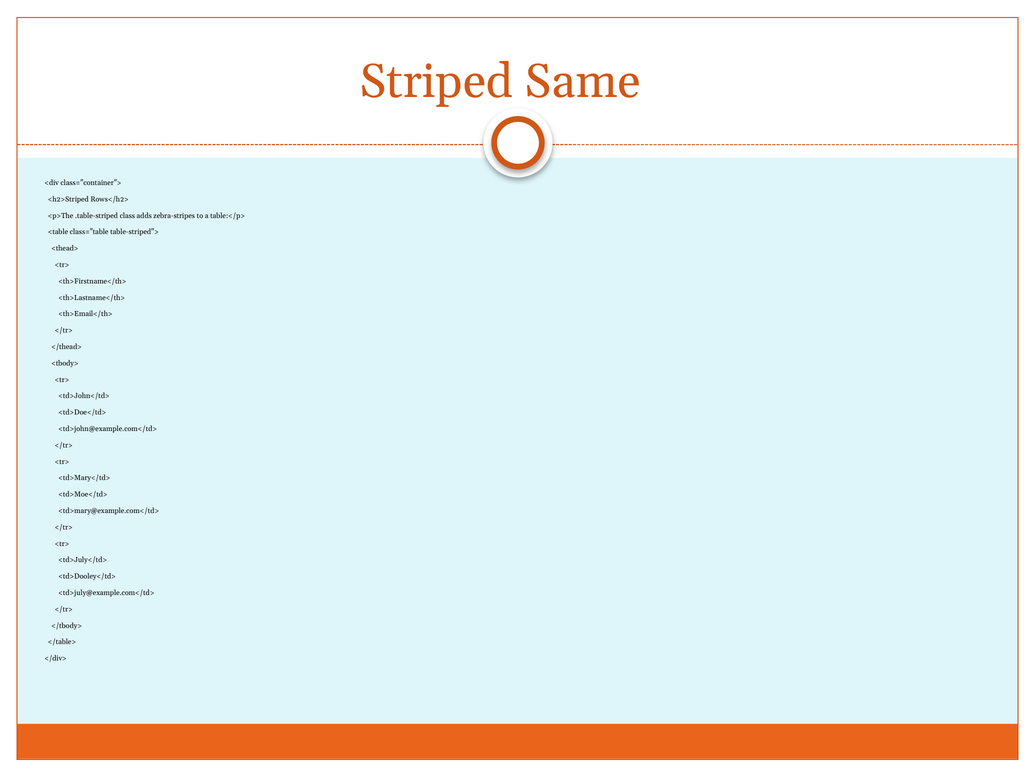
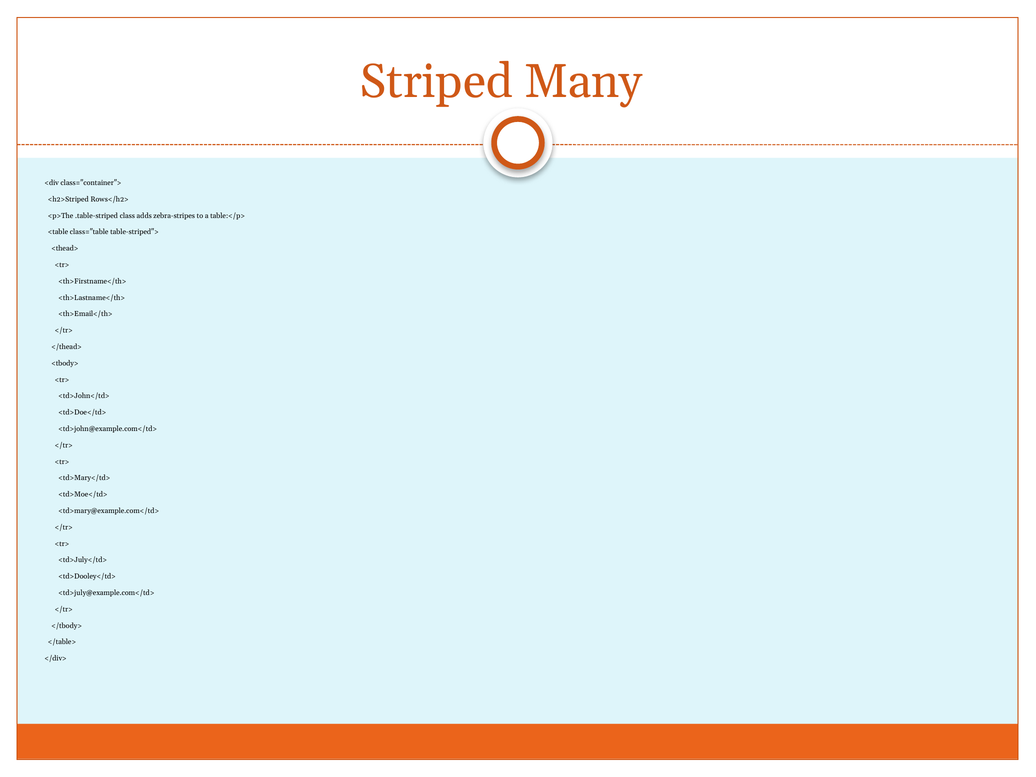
Same: Same -> Many (583, 82)
